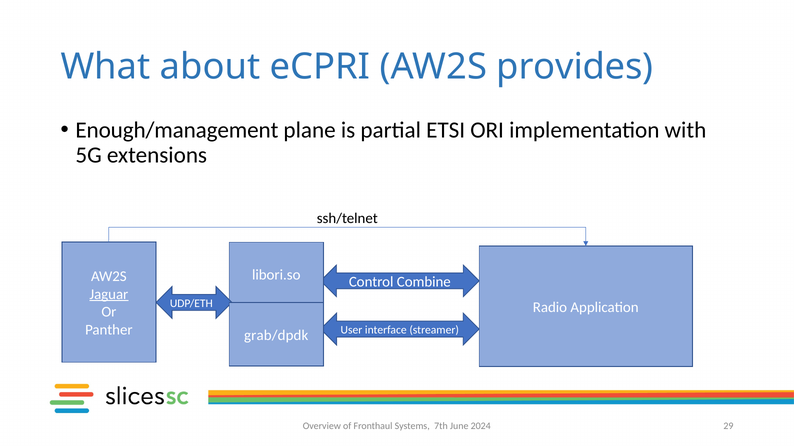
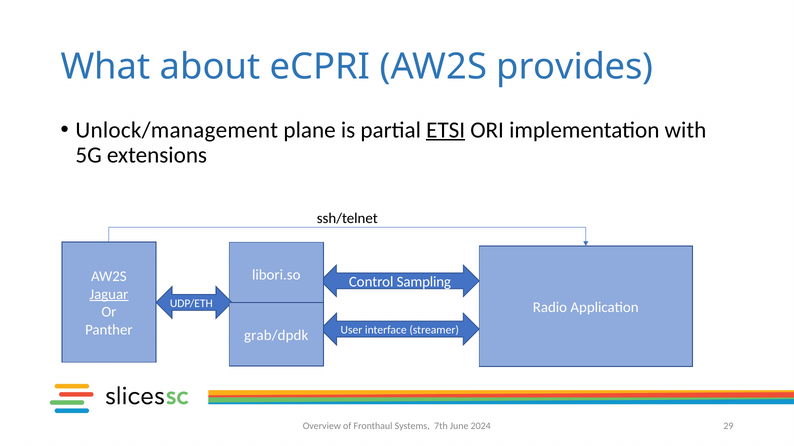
Enough/management: Enough/management -> Unlock/management (177, 130)
ETSI underline: none -> present (446, 130)
Combine: Combine -> Sampling (424, 282)
